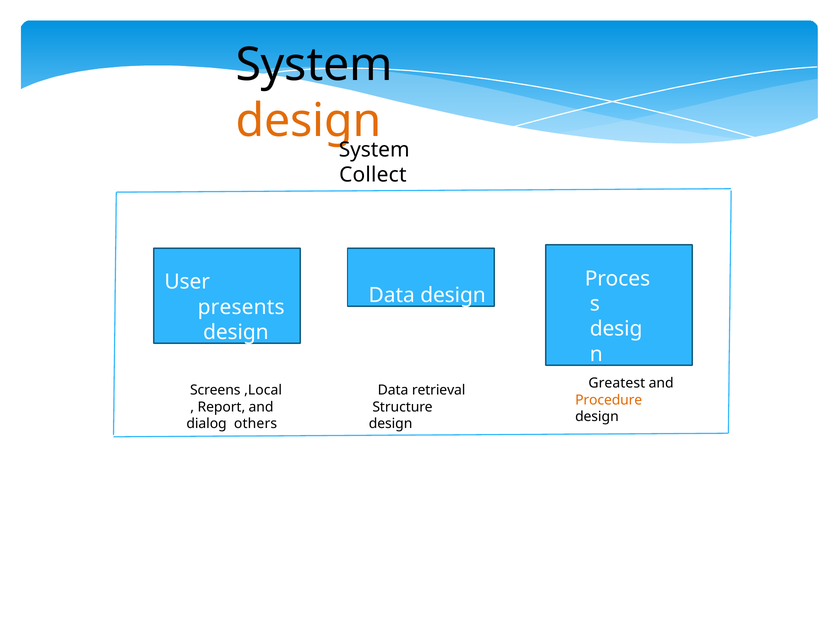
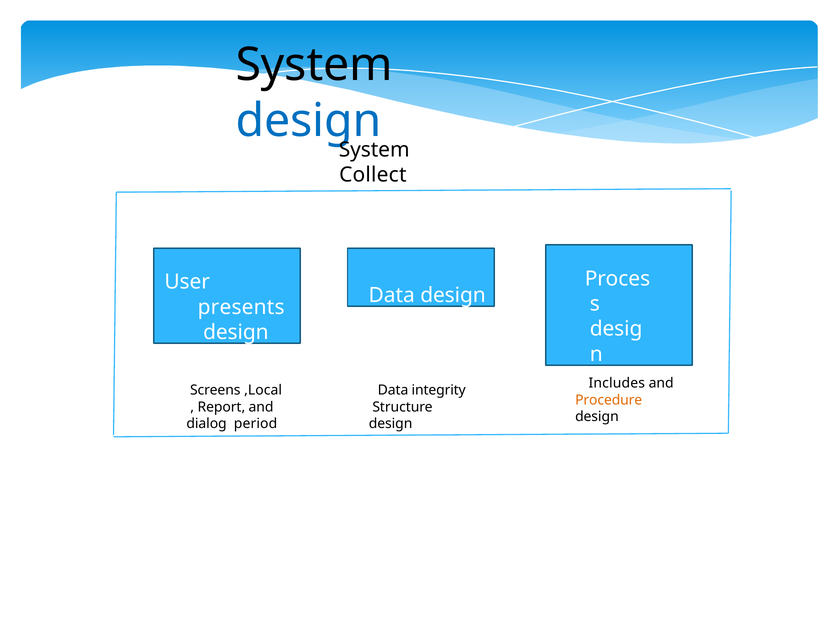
design colour: orange -> blue (308, 121)
Greatest: Greatest -> Includes (617, 383)
retrieval: retrieval -> integrity (439, 390)
others: others -> period (256, 423)
